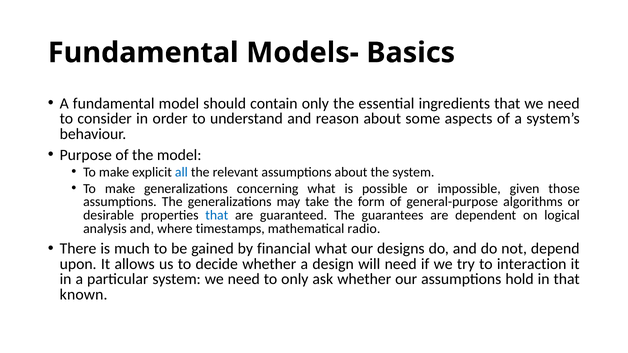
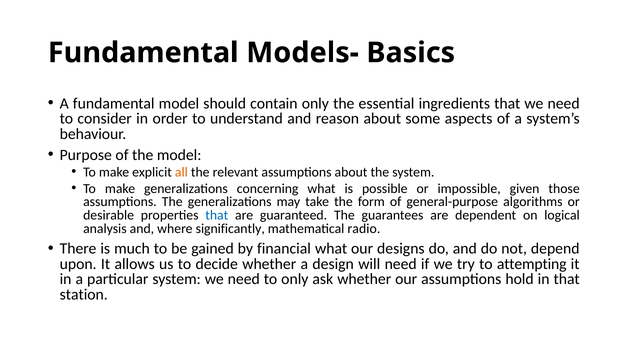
all colour: blue -> orange (181, 172)
timestamps: timestamps -> significantly (230, 229)
interaction: interaction -> attempting (532, 264)
known: known -> station (84, 295)
